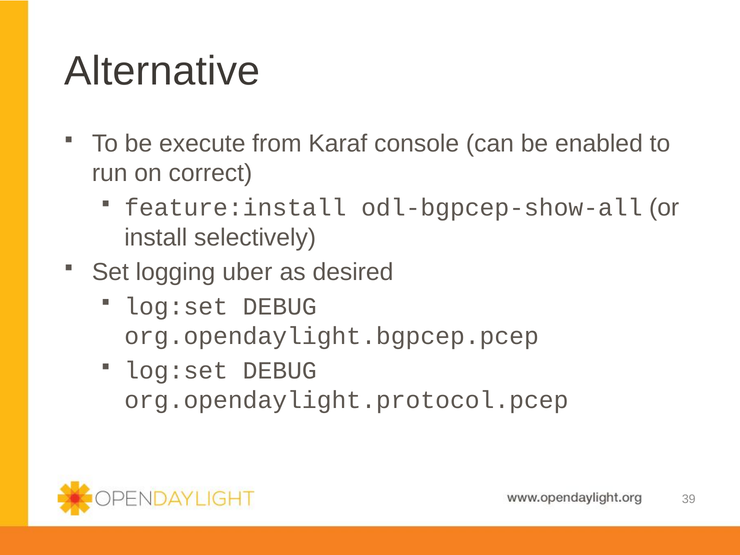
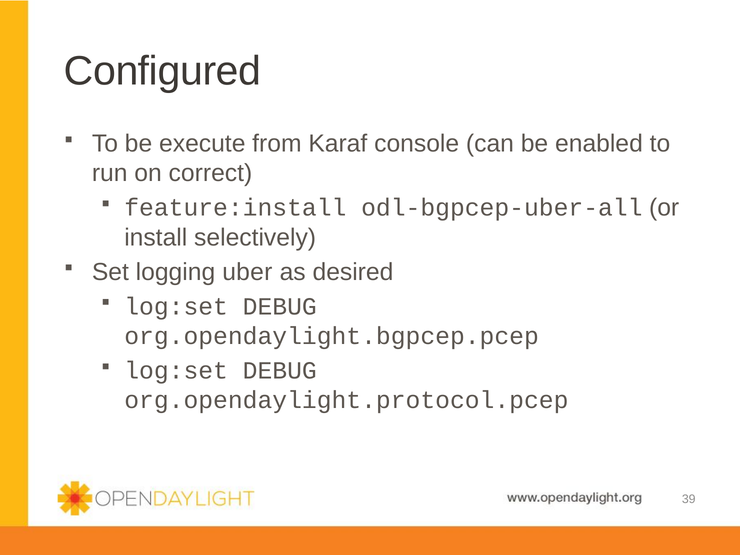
Alternative: Alternative -> Configured (162, 71)
odl-bgpcep-show-all: odl-bgpcep-show-all -> odl-bgpcep-uber-all (502, 208)
